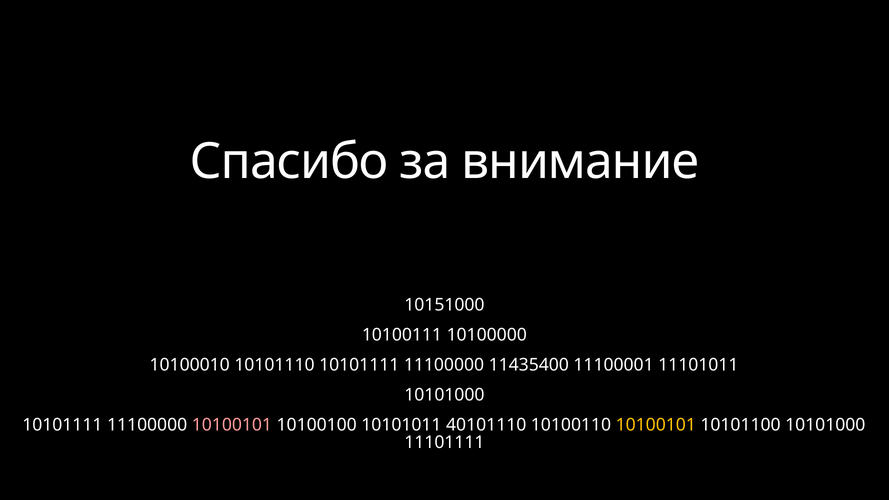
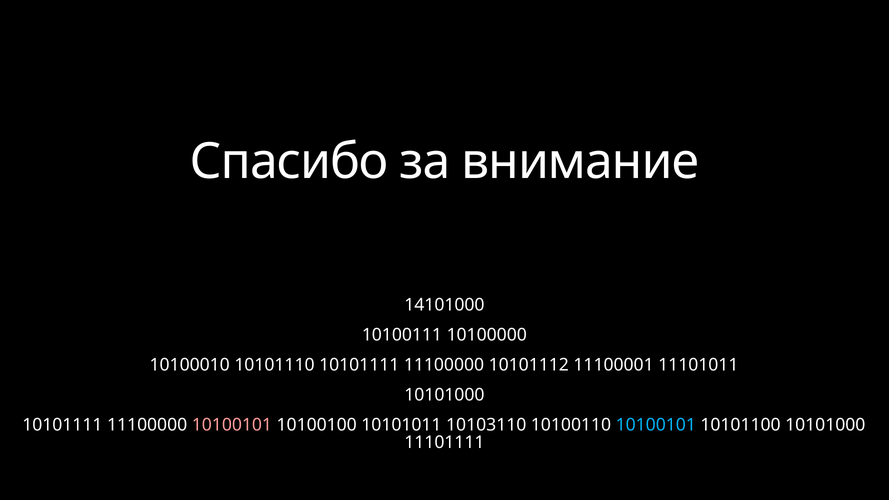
10151000: 10151000 -> 14101000 (444, 305)
11435400: 11435400 -> 10101112 (529, 365)
40101110: 40101110 -> 10103110 (486, 425)
10100101 colour: yellow -> light blue (656, 425)
